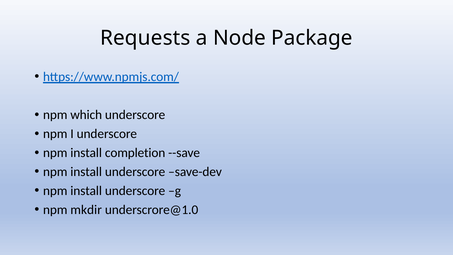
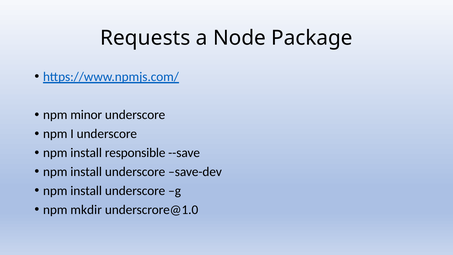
which: which -> minor (86, 115)
completion: completion -> responsible (135, 153)
